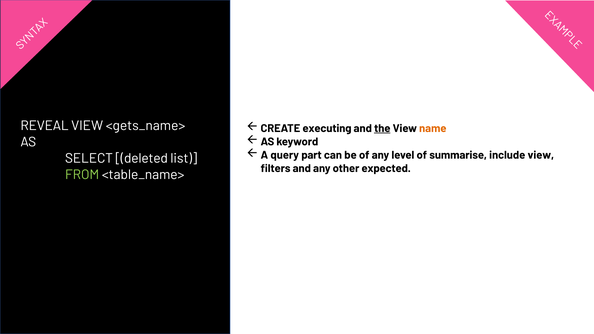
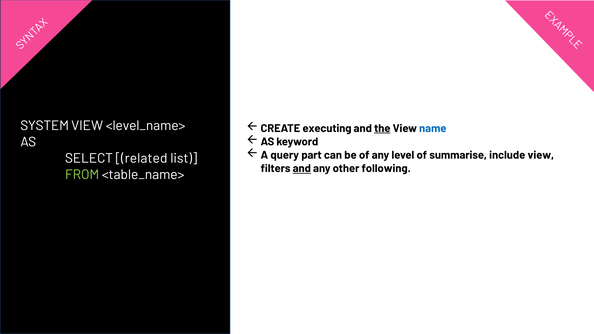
REVEAL: REVEAL -> SYSTEM (45, 126)
<gets_name>: <gets_name> -> <level_name> (146, 126)
name colour: orange -> blue (433, 128)
deleted: deleted -> related (142, 158)
and underline: none -> present (302, 168)
expected: expected -> following (386, 168)
